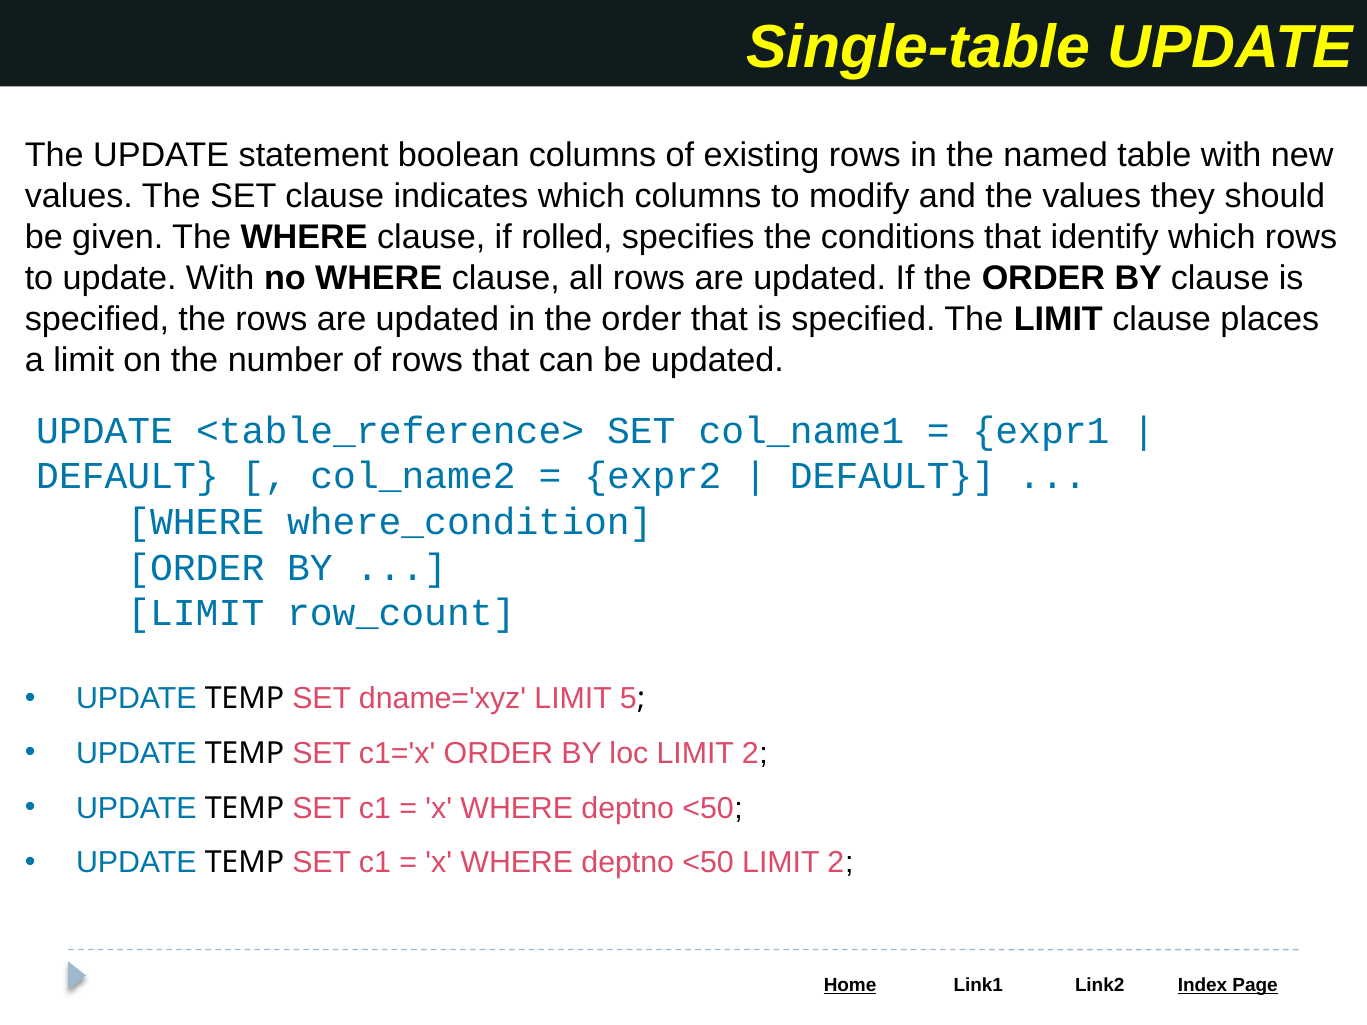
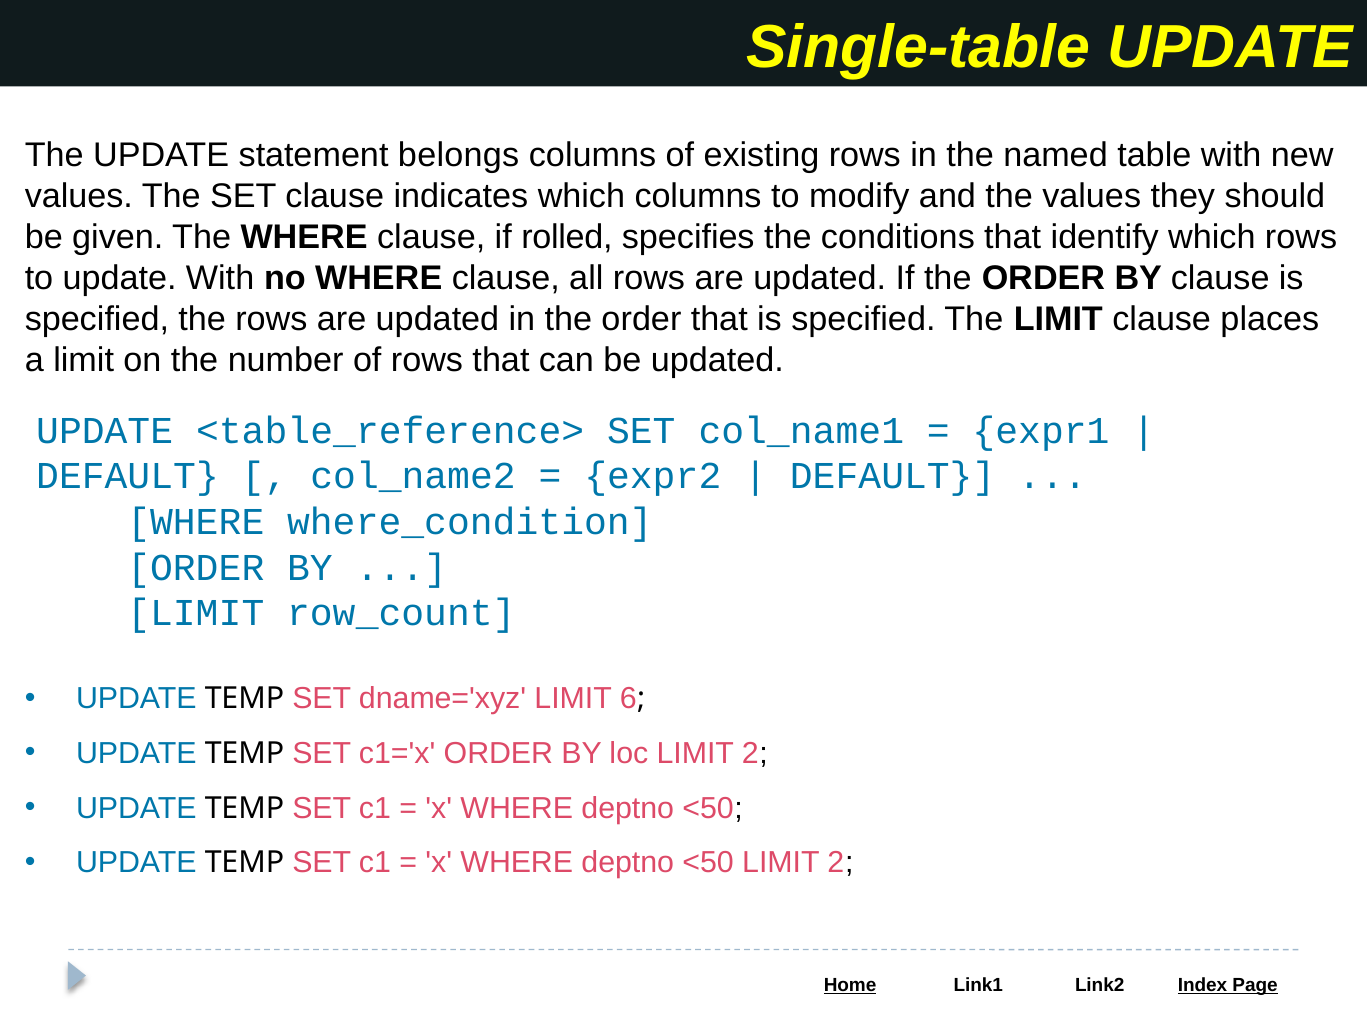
boolean: boolean -> belongs (459, 155)
5: 5 -> 6 (628, 699)
